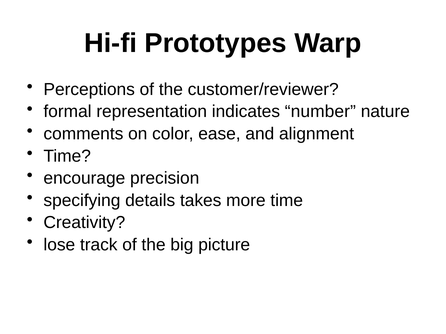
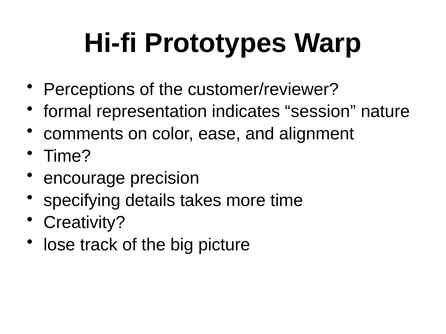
number: number -> session (320, 112)
